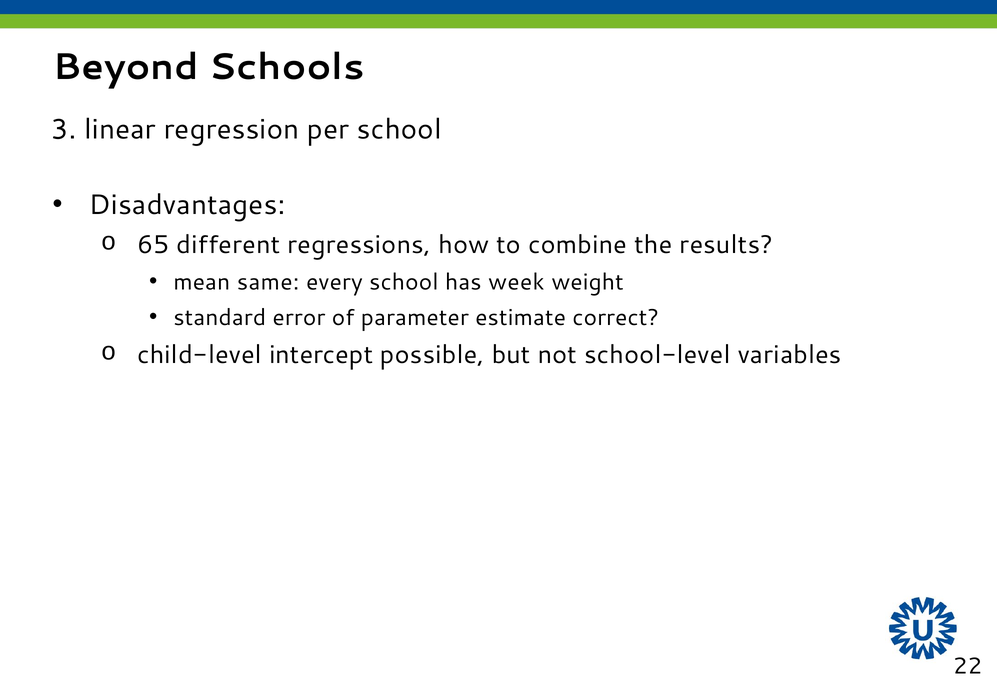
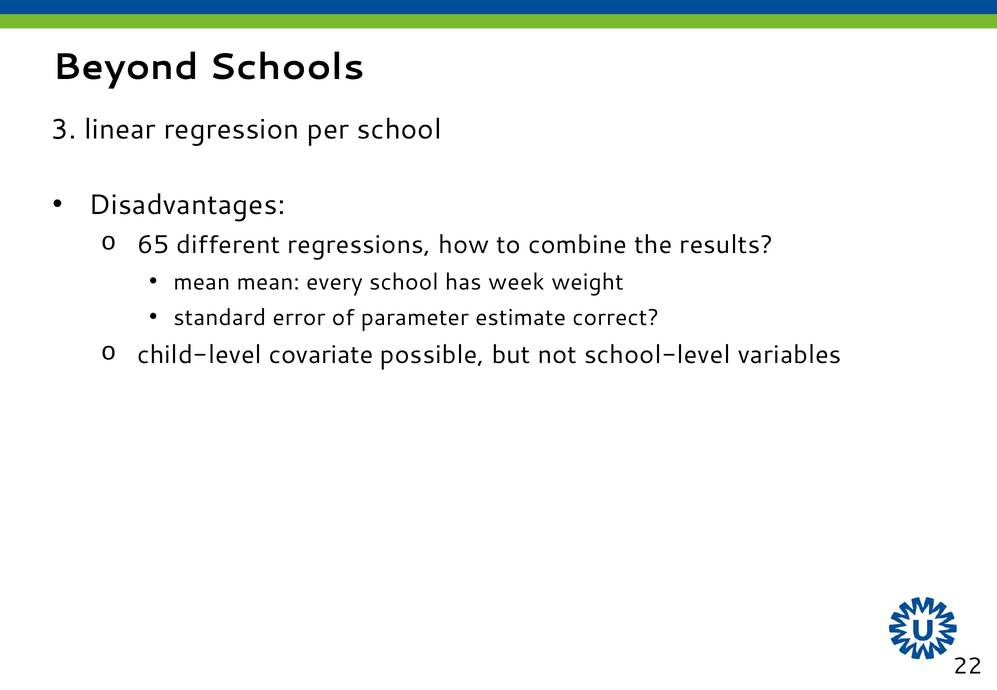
mean same: same -> mean (268, 282)
intercept: intercept -> covariate (321, 355)
